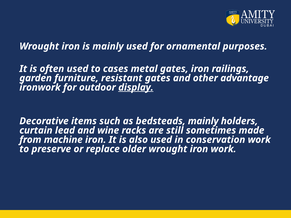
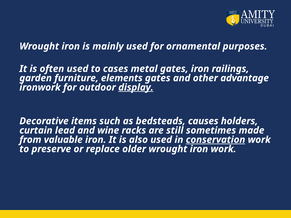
resistant: resistant -> elements (122, 78)
bedsteads mainly: mainly -> causes (203, 121)
machine: machine -> valuable (63, 140)
conservation underline: none -> present (216, 140)
